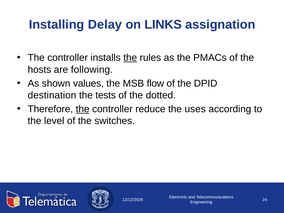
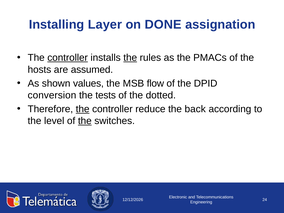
Delay: Delay -> Layer (105, 24)
LINKS: LINKS -> DONE (163, 24)
controller underline: none -> present (68, 58)
following: following -> assumed (92, 70)
destination: destination -> conversion (52, 95)
uses: uses -> back (195, 109)
the underline: none -> present (85, 121)
